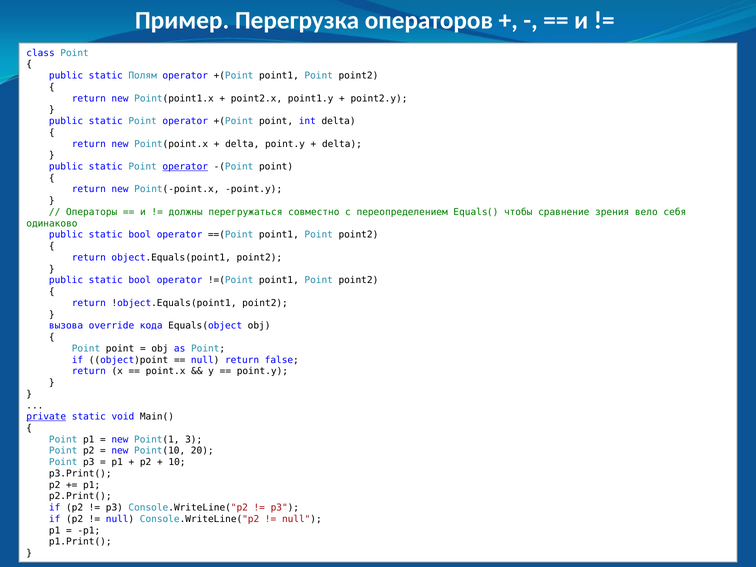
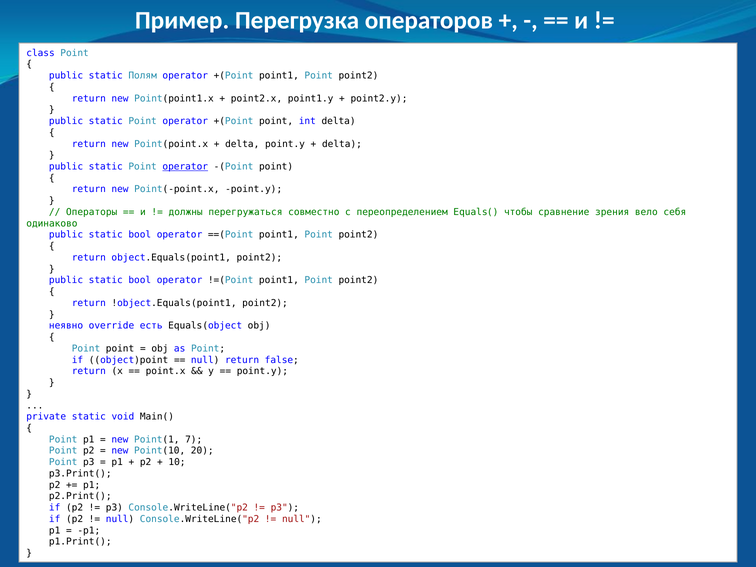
вызова: вызова -> неявно (66, 326)
кода: кода -> есть (151, 326)
private underline: present -> none (46, 417)
3: 3 -> 7 (194, 439)
